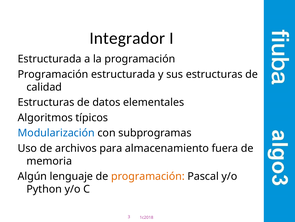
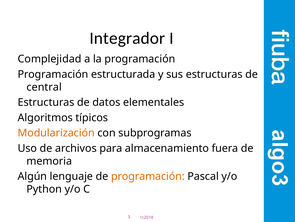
Estructurada: Estructurada -> Complejidad (50, 59)
calidad: calidad -> central (44, 87)
Modularización colour: blue -> orange (56, 133)
